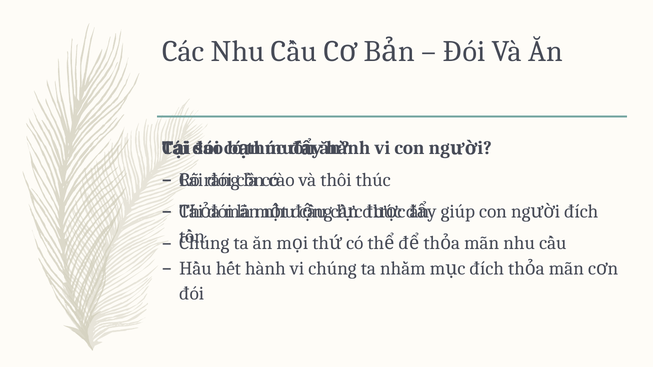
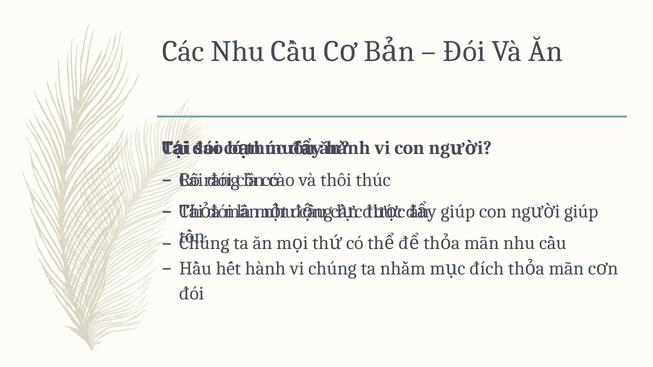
đích: đích -> giúp (581, 212)
